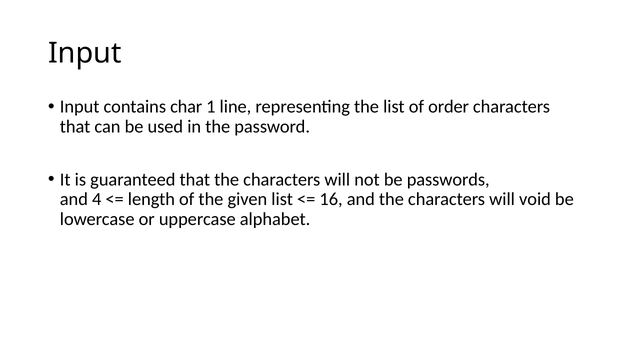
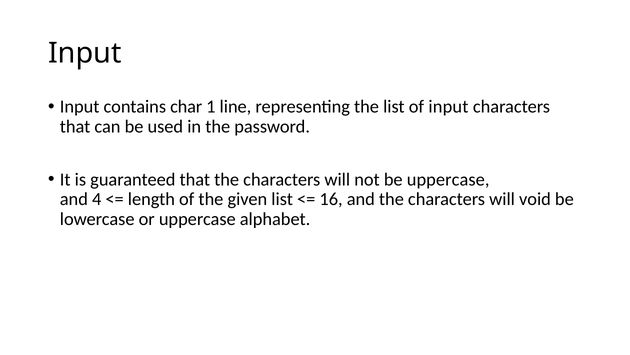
of order: order -> input (448, 107)
be passwords: passwords -> uppercase (448, 179)
